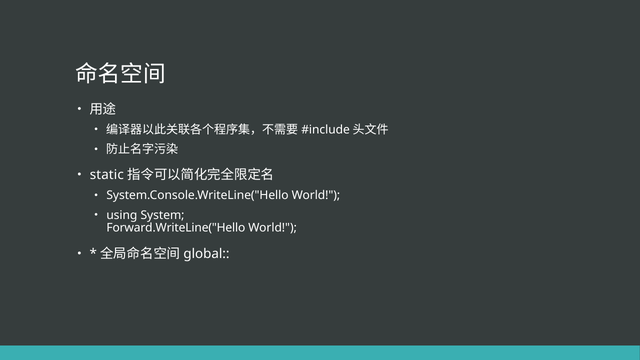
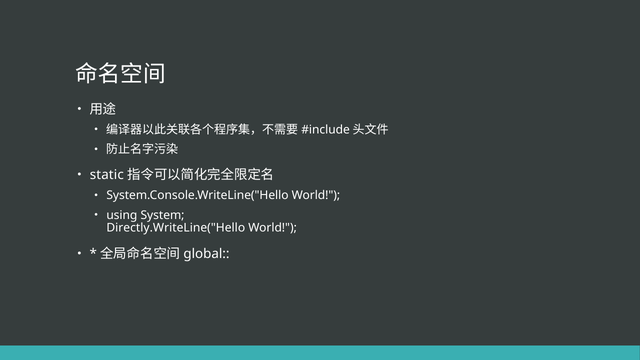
Forward.WriteLine("Hello: Forward.WriteLine("Hello -> Directly.WriteLine("Hello (176, 228)
